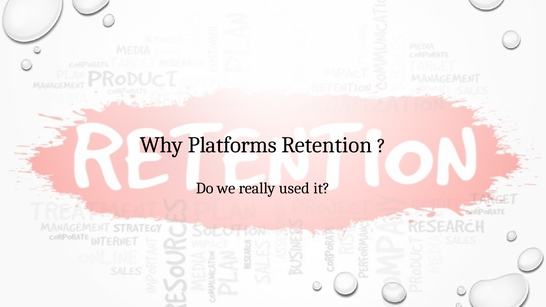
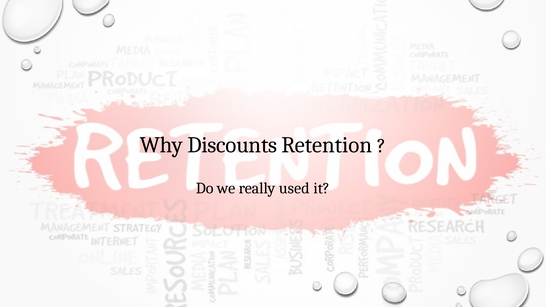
Platforms: Platforms -> Discounts (232, 145)
